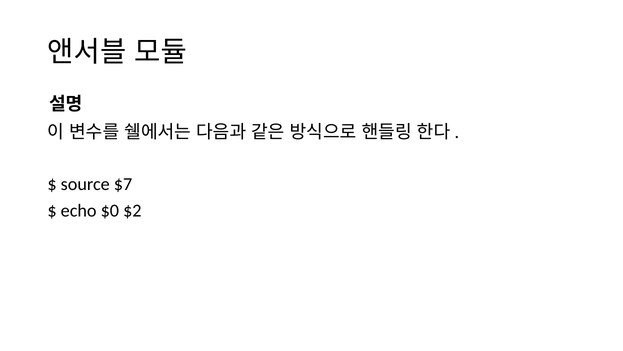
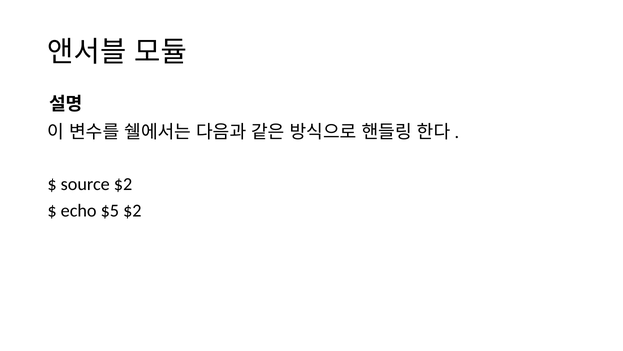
source $7: $7 -> $2 (123, 184)
$0: $0 -> $5 (110, 210)
